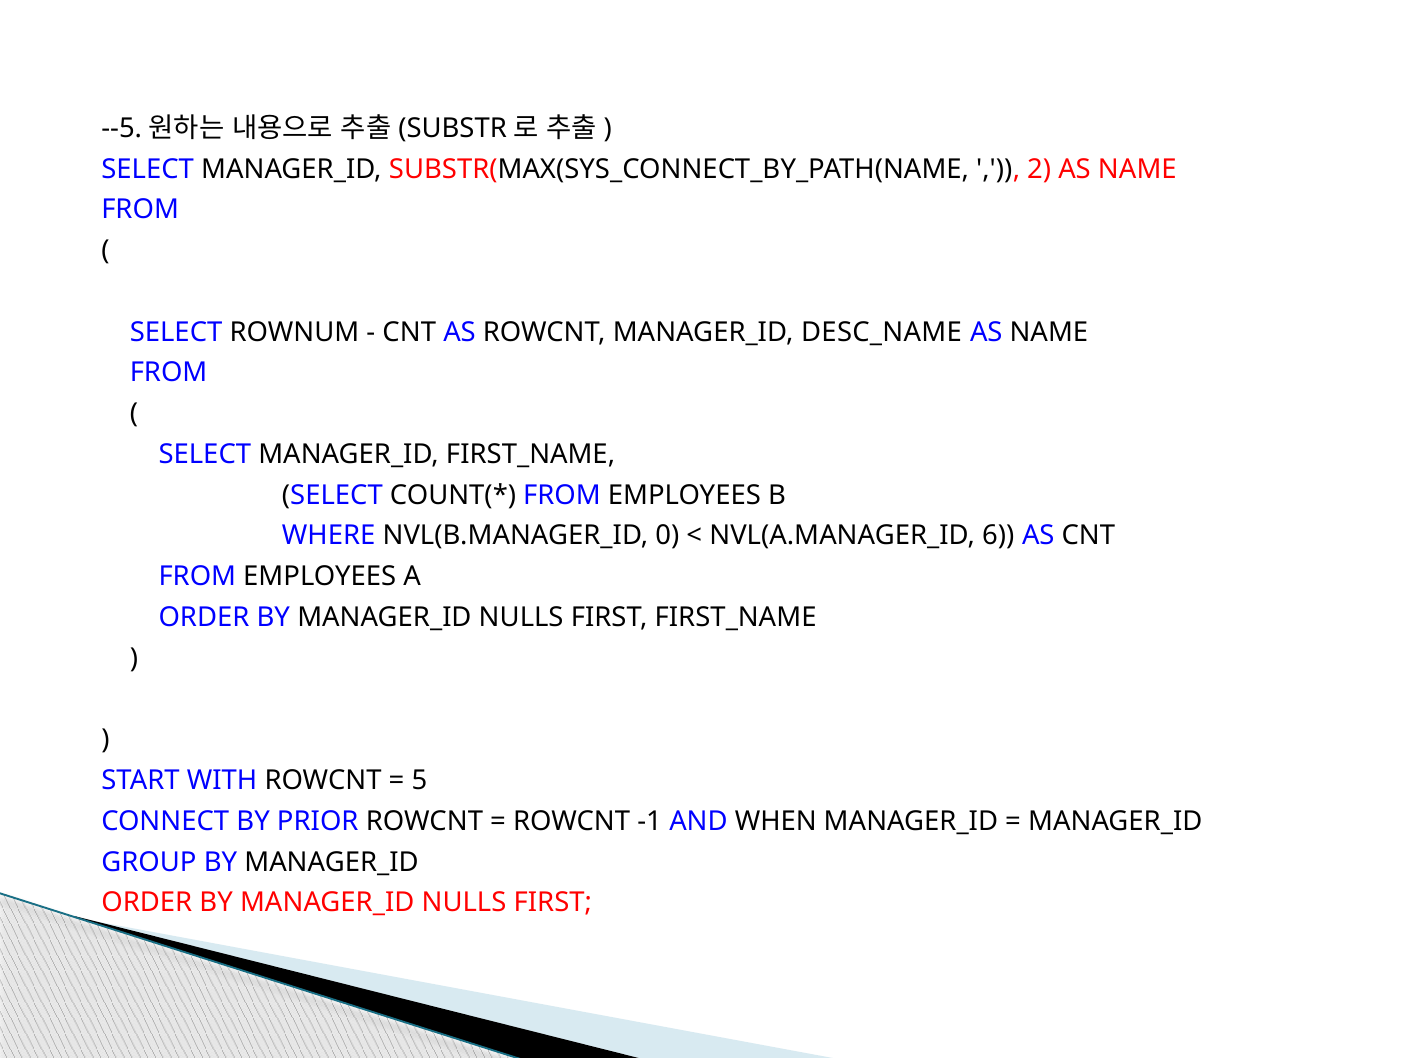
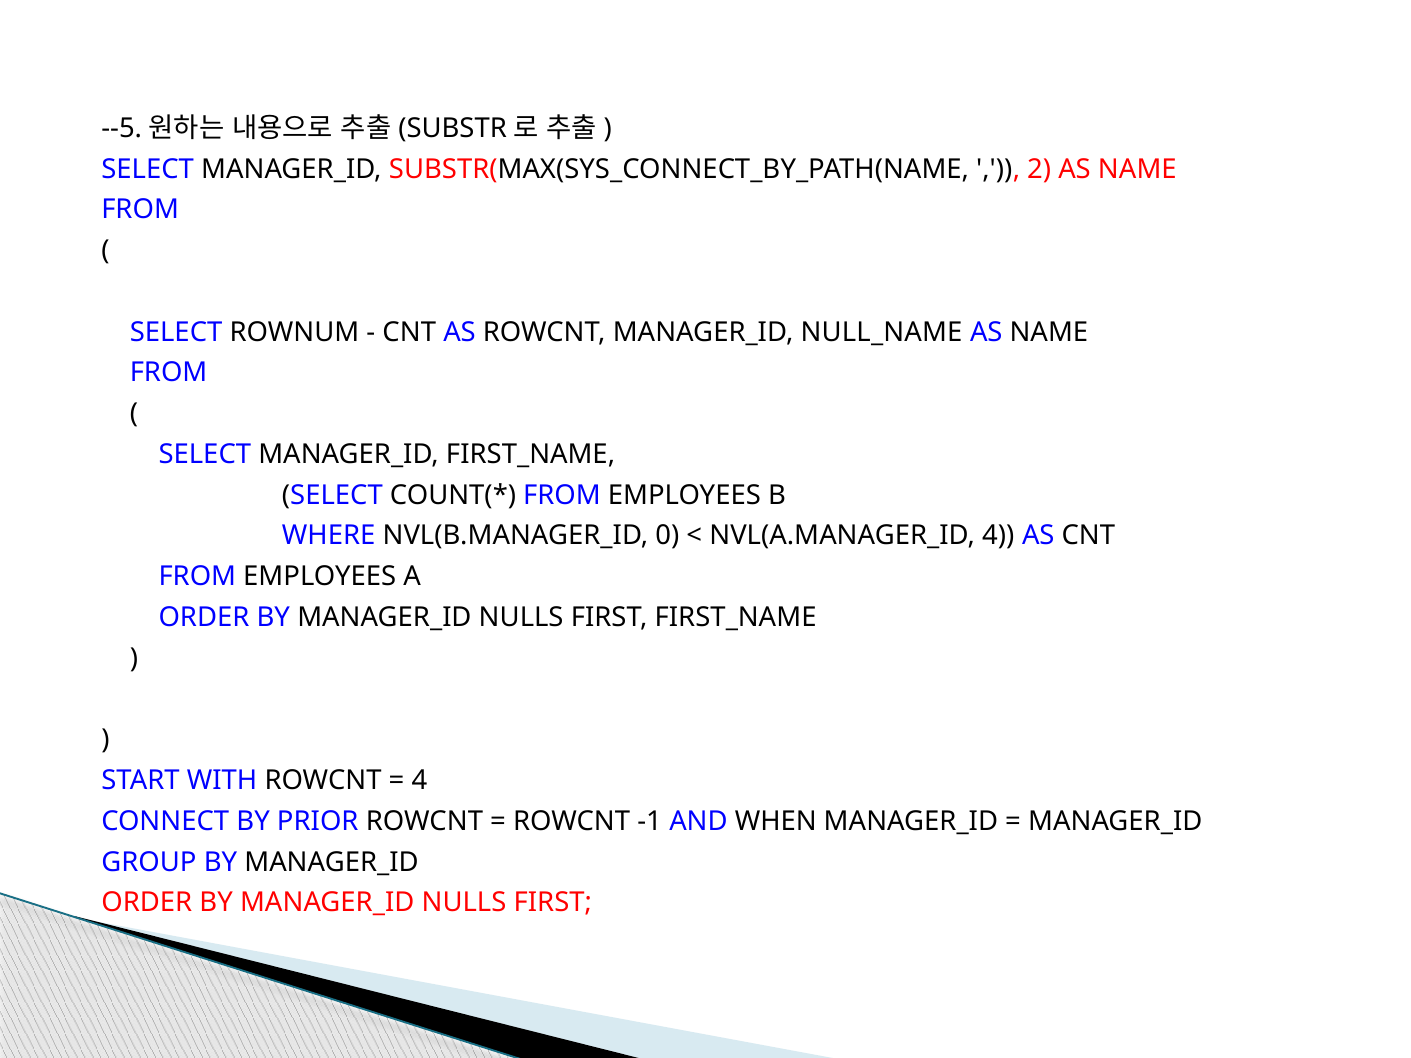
DESC_NAME: DESC_NAME -> NULL_NAME (882, 332)
NVL(A.MANAGER_ID 6: 6 -> 4 (998, 536)
5: 5 -> 4 (420, 781)
